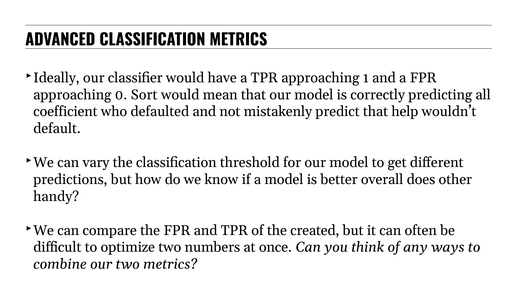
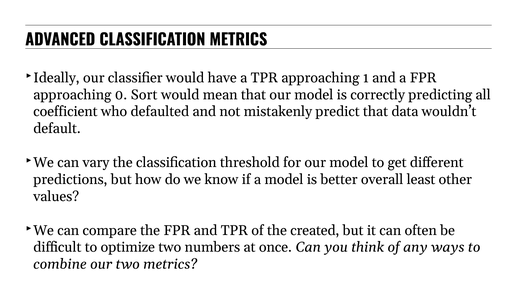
help: help -> data (405, 112)
does: does -> least (421, 180)
handy: handy -> values (56, 197)
